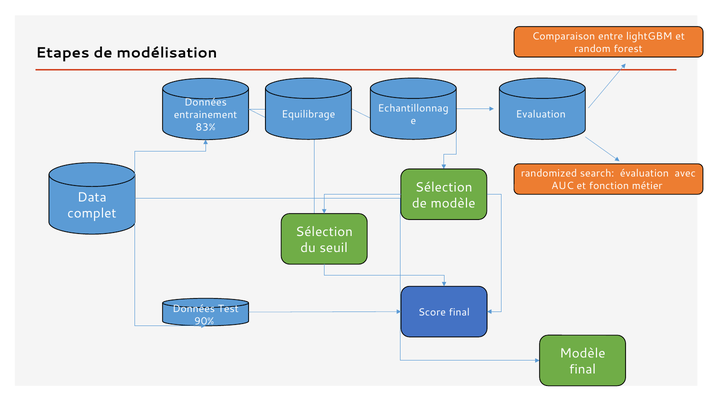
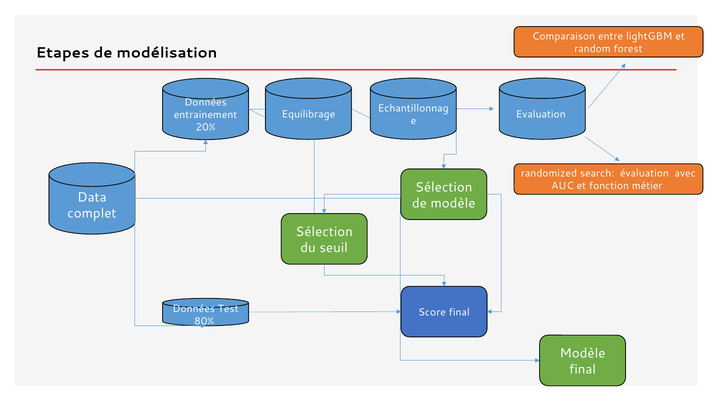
83%: 83% -> 20% (206, 127)
90%: 90% -> 80% (204, 321)
